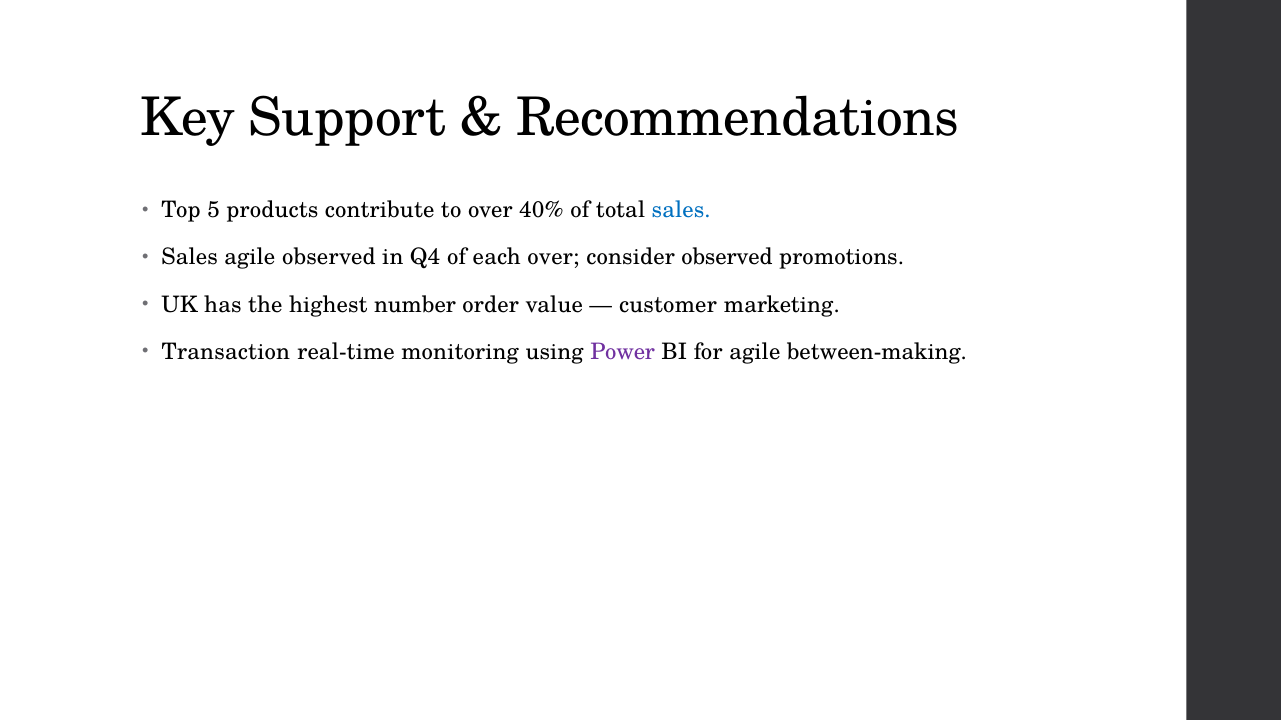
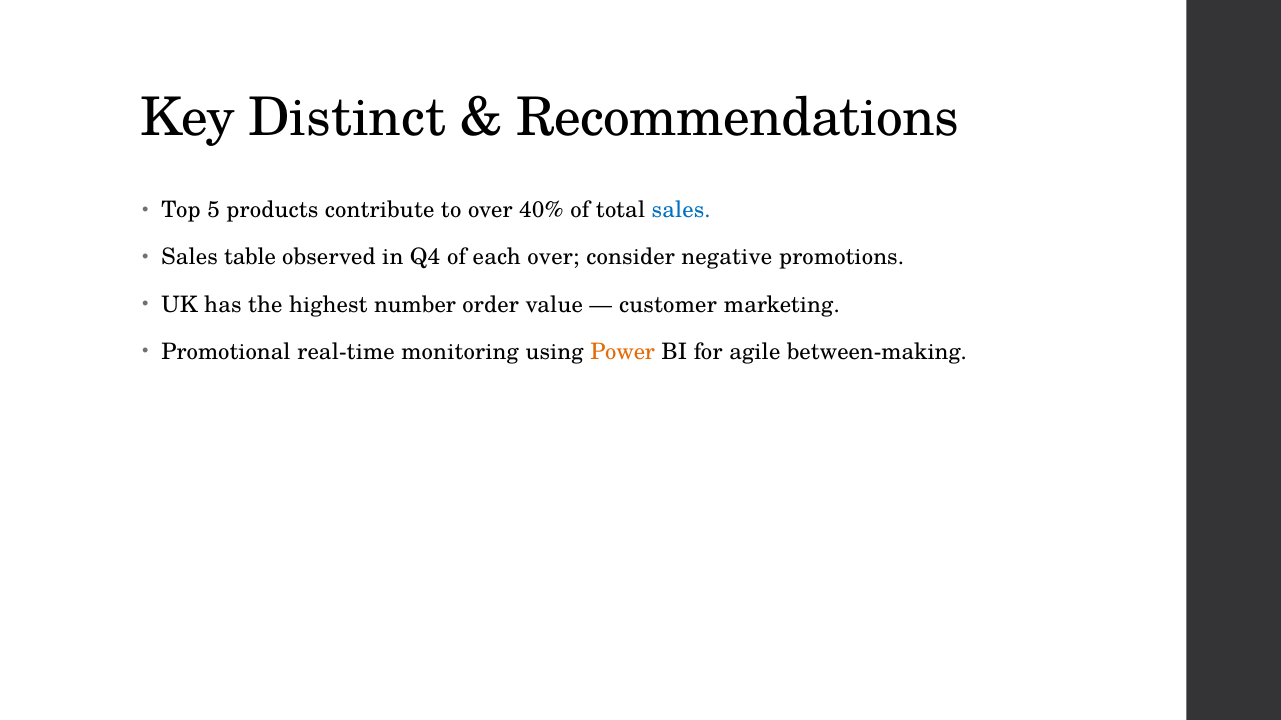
Support: Support -> Distinct (347, 118)
Sales agile: agile -> table (250, 257)
consider observed: observed -> negative (727, 257)
Transaction: Transaction -> Promotional (226, 352)
Power colour: purple -> orange (623, 352)
